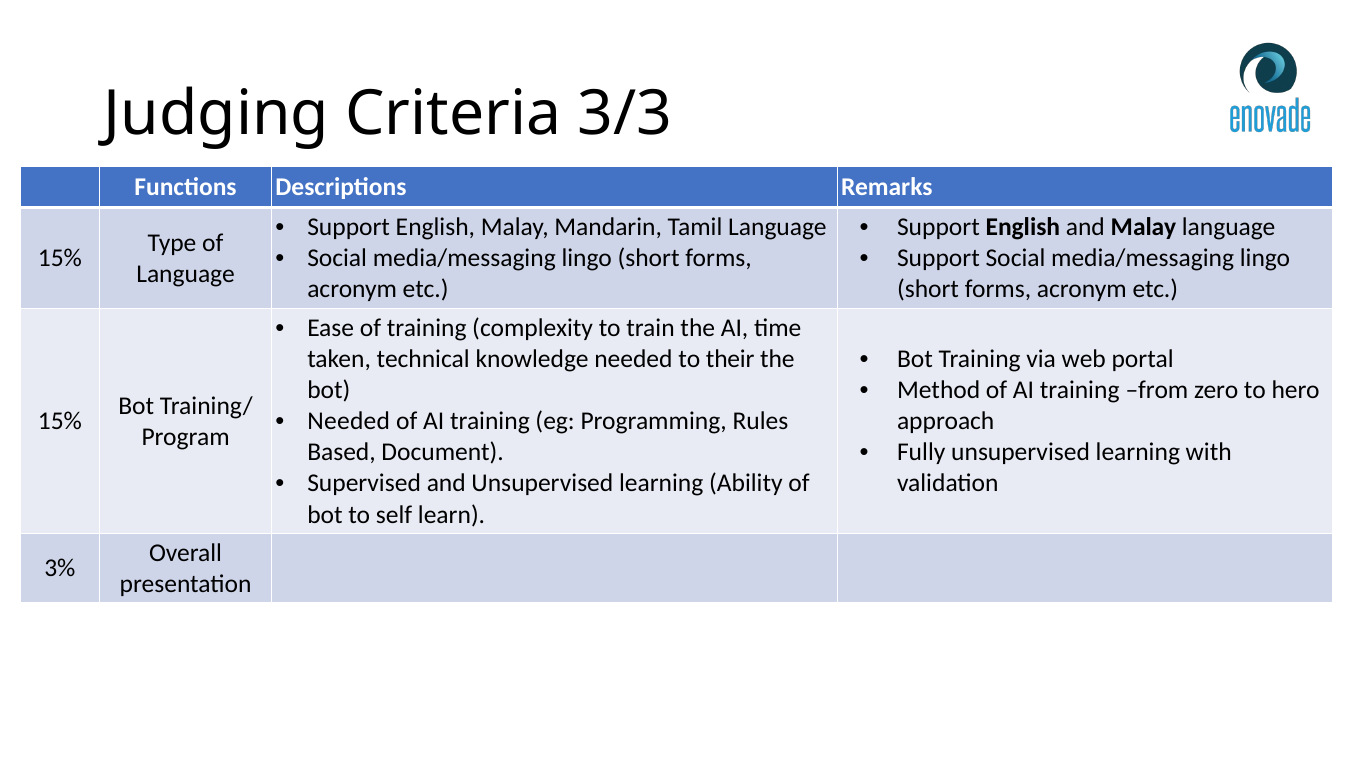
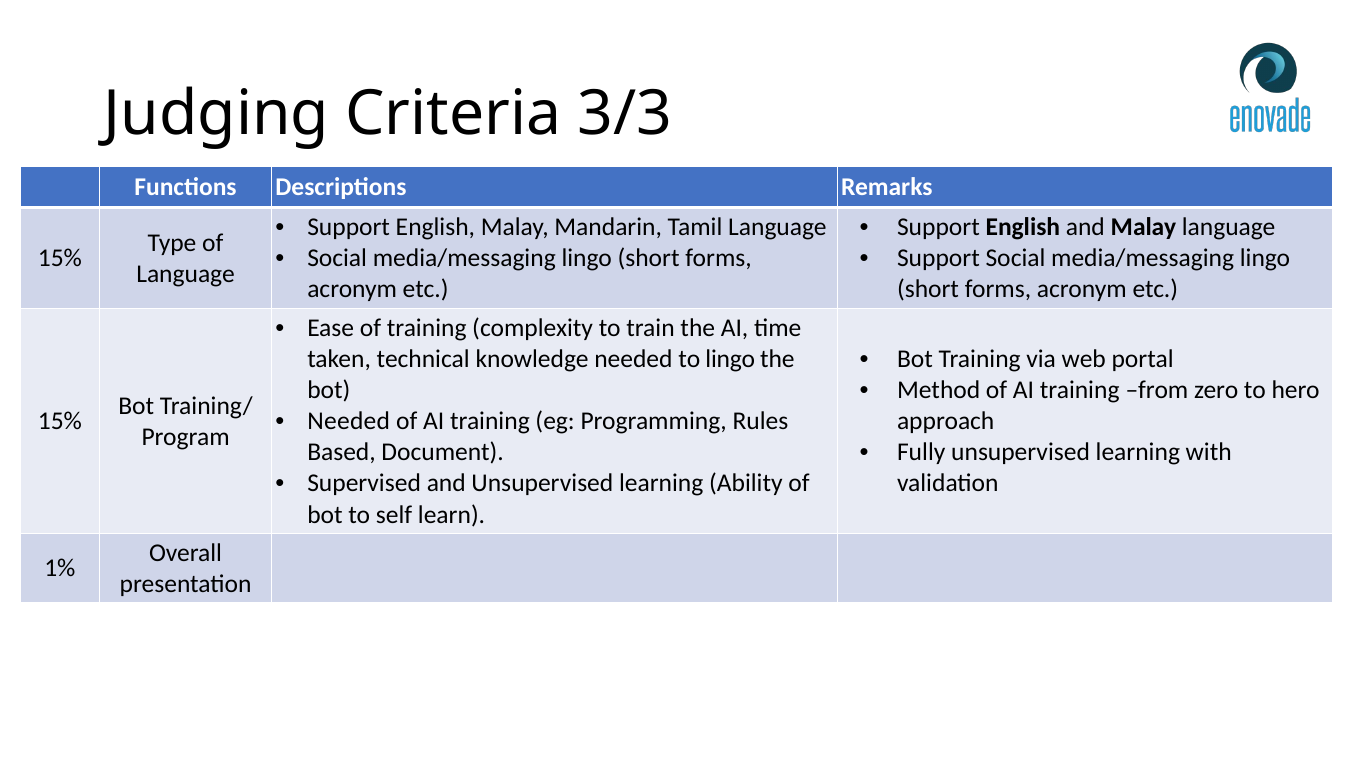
to their: their -> lingo (730, 359)
3%: 3% -> 1% (60, 569)
